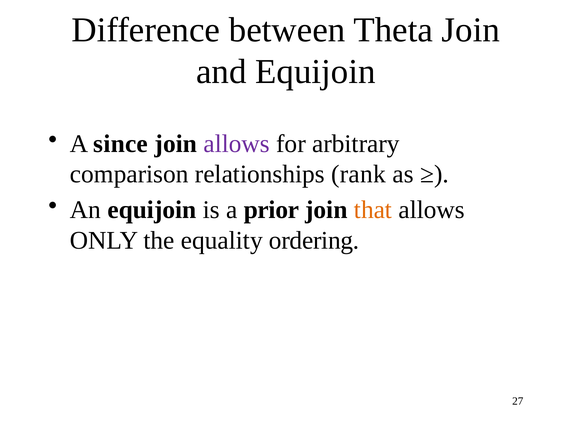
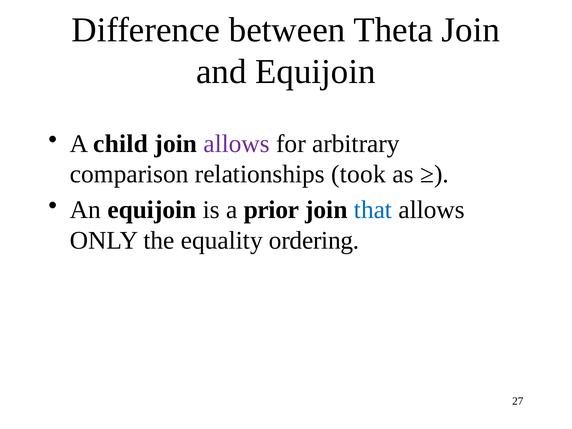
since: since -> child (121, 144)
rank: rank -> took (359, 174)
that colour: orange -> blue (373, 210)
